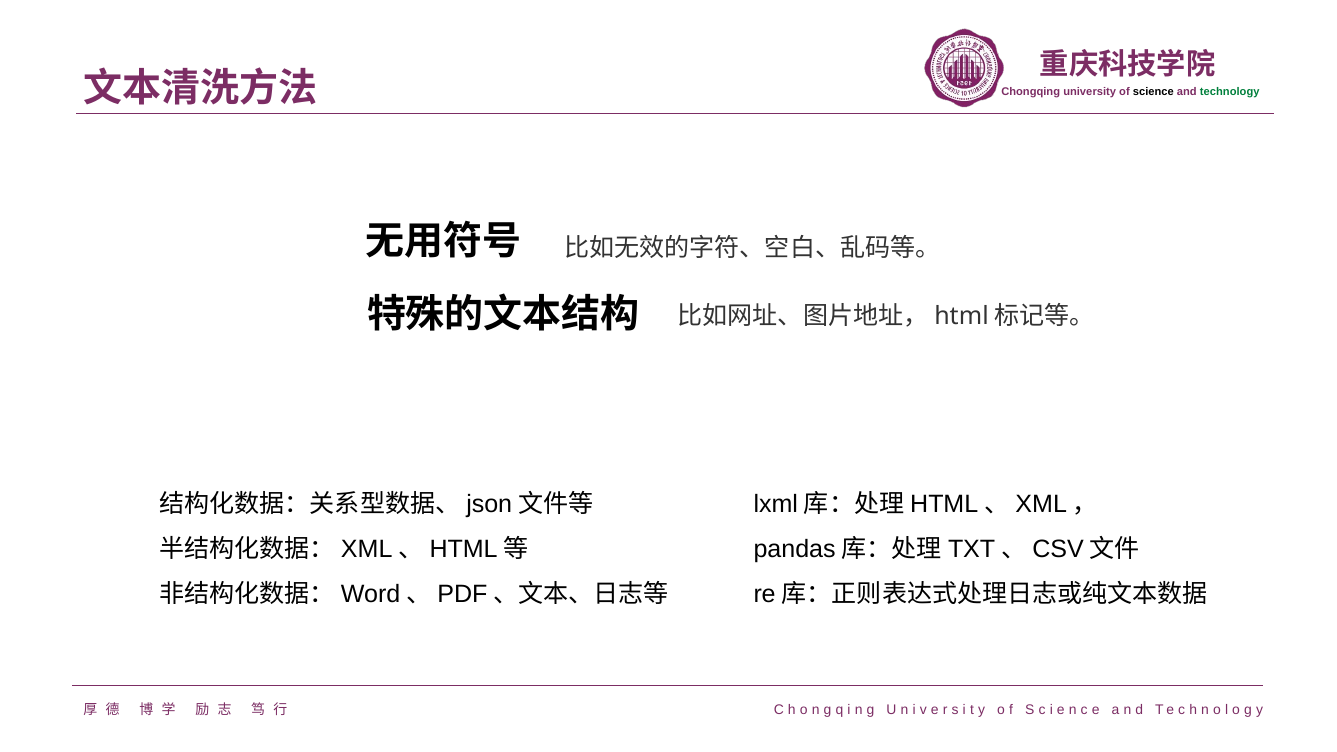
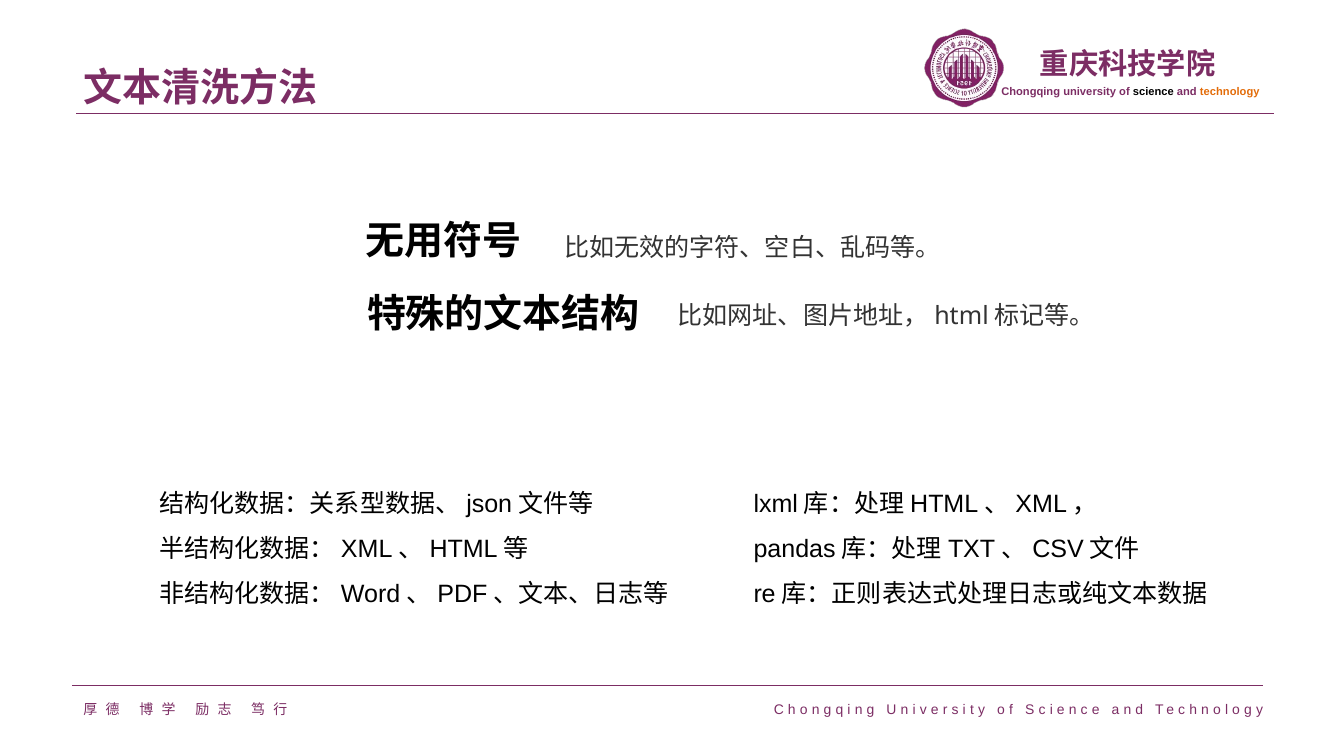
technology colour: green -> orange (1230, 92)
